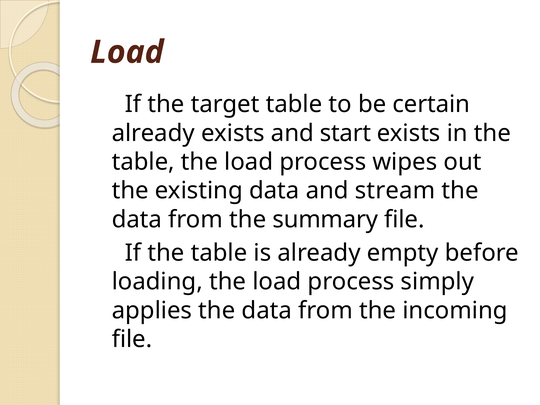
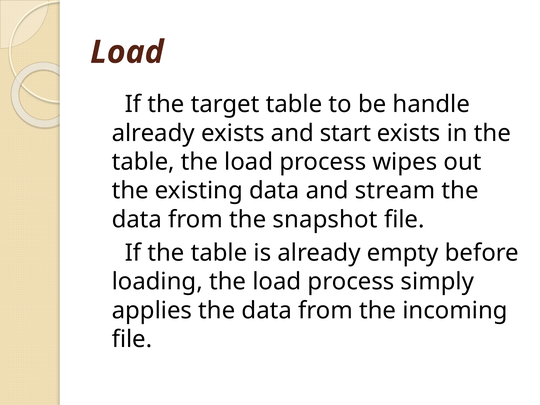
certain: certain -> handle (431, 104)
summary: summary -> snapshot (325, 220)
